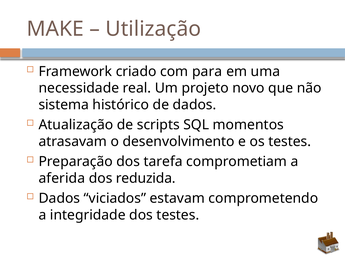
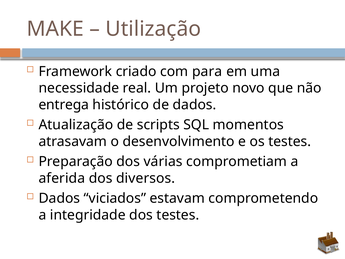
sistema: sistema -> entrega (64, 105)
tarefa: tarefa -> várias (163, 161)
reduzida: reduzida -> diversos (146, 178)
